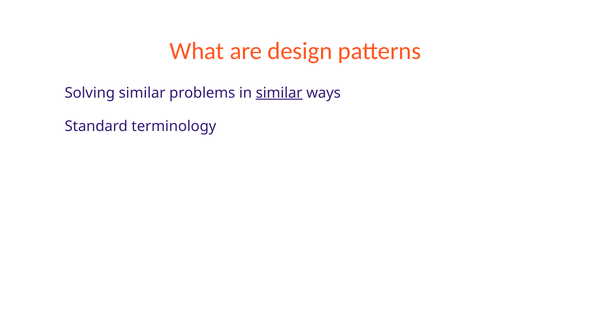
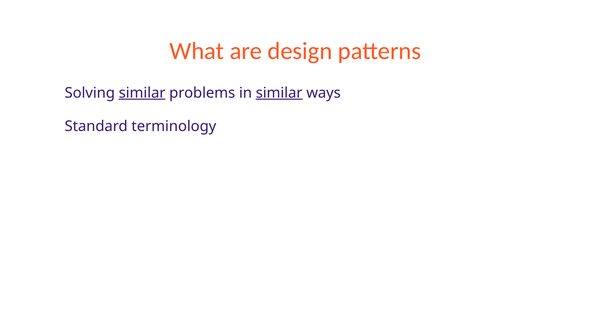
similar underline: none -> present (142, 93)
